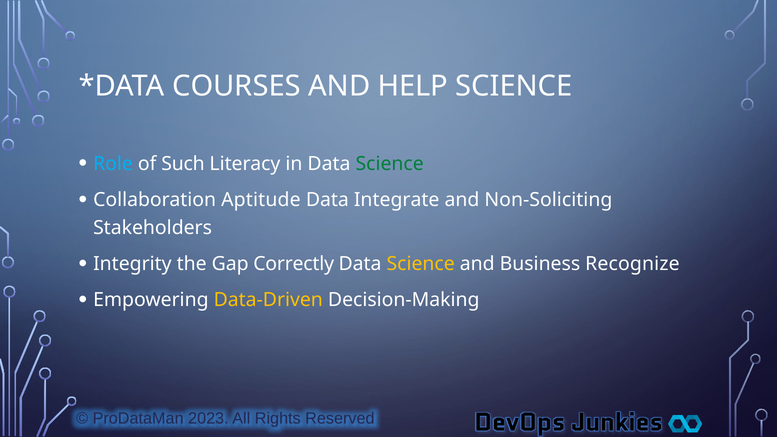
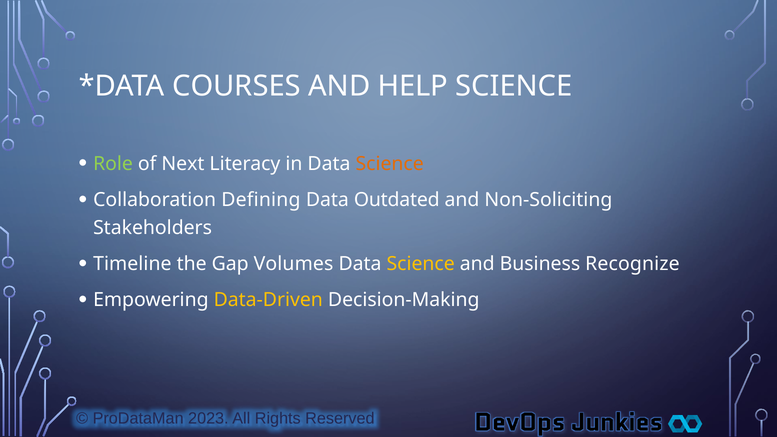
Role colour: light blue -> light green (113, 164)
Such: Such -> Next (183, 164)
Science colour: green -> orange (390, 164)
Aptitude: Aptitude -> Defining (261, 200)
Integrate: Integrate -> Outdated (397, 200)
Integrity: Integrity -> Timeline (132, 264)
Correctly: Correctly -> Volumes (294, 264)
